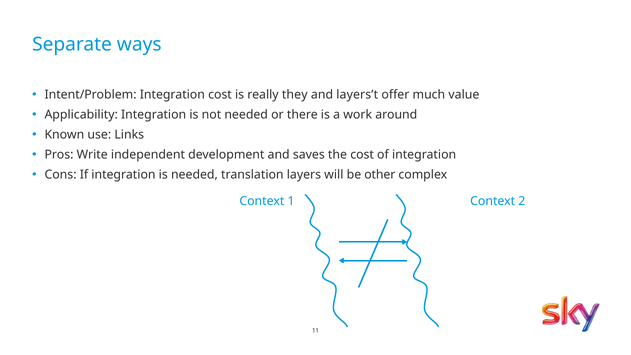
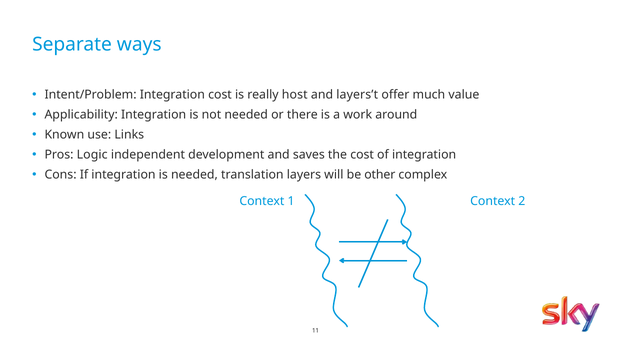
they: they -> host (295, 95)
Write: Write -> Logic (92, 155)
